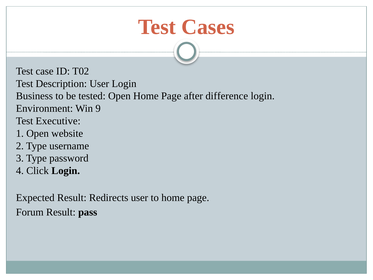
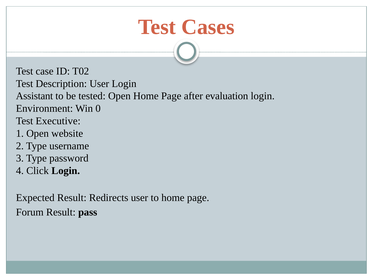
Business: Business -> Assistant (34, 96)
difference: difference -> evaluation (227, 96)
9: 9 -> 0 (98, 108)
